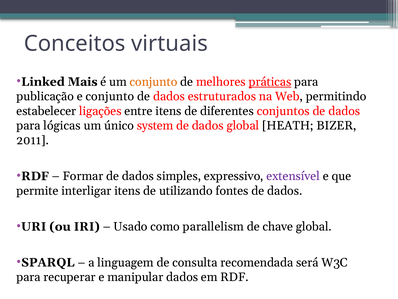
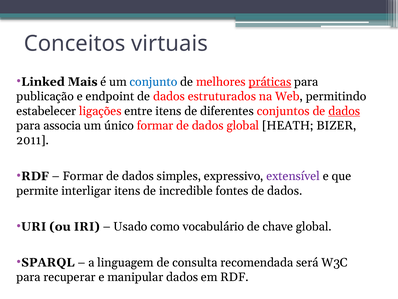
conjunto colour: orange -> blue (154, 82)
e conjunto: conjunto -> endpoint (110, 96)
dados underline: none -> present (344, 111)
lógicas: lógicas -> associa (62, 125)
único system: system -> formar (155, 125)
utilizando: utilizando -> incredible (186, 190)
parallelism: parallelism -> vocabulário (213, 226)
